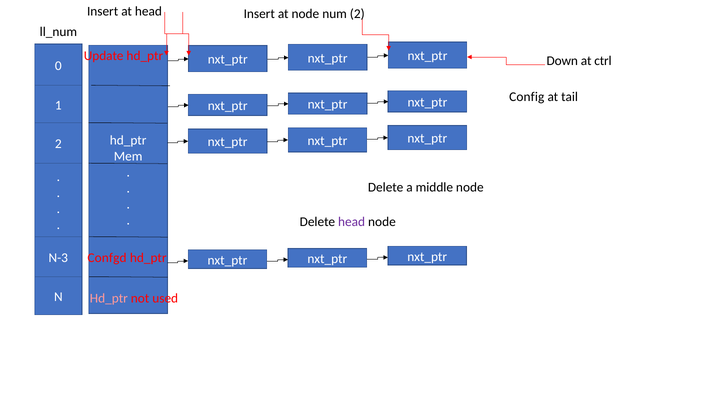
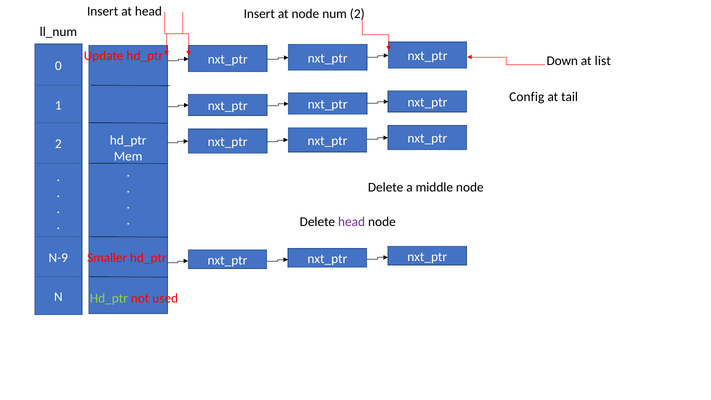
ctrl: ctrl -> list (603, 61)
N-3: N-3 -> N-9 (58, 258)
Confgd: Confgd -> Smaller (107, 258)
Hd_ptr colour: pink -> light green (109, 298)
